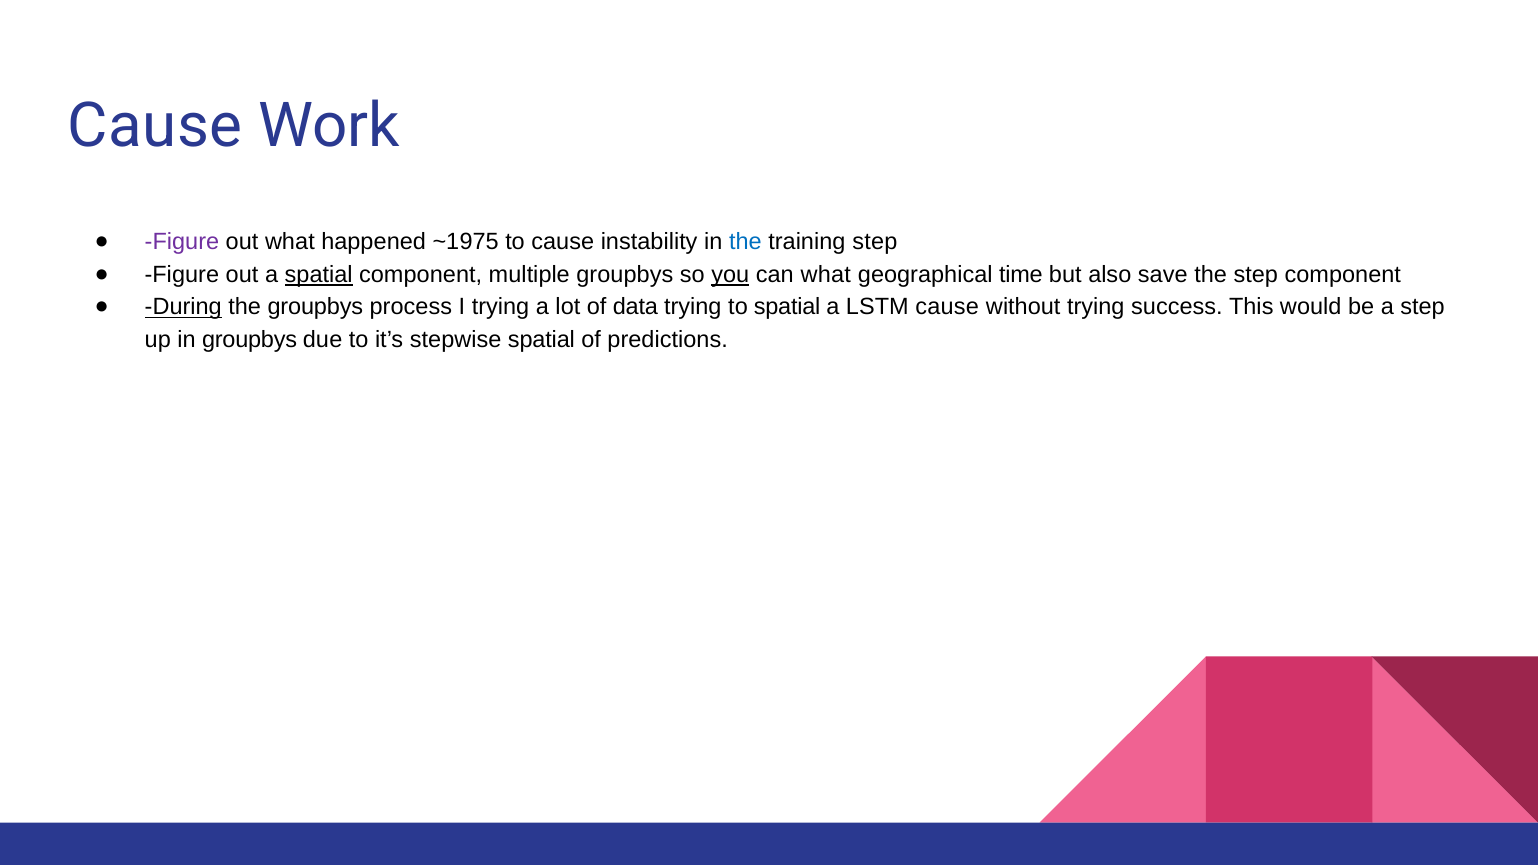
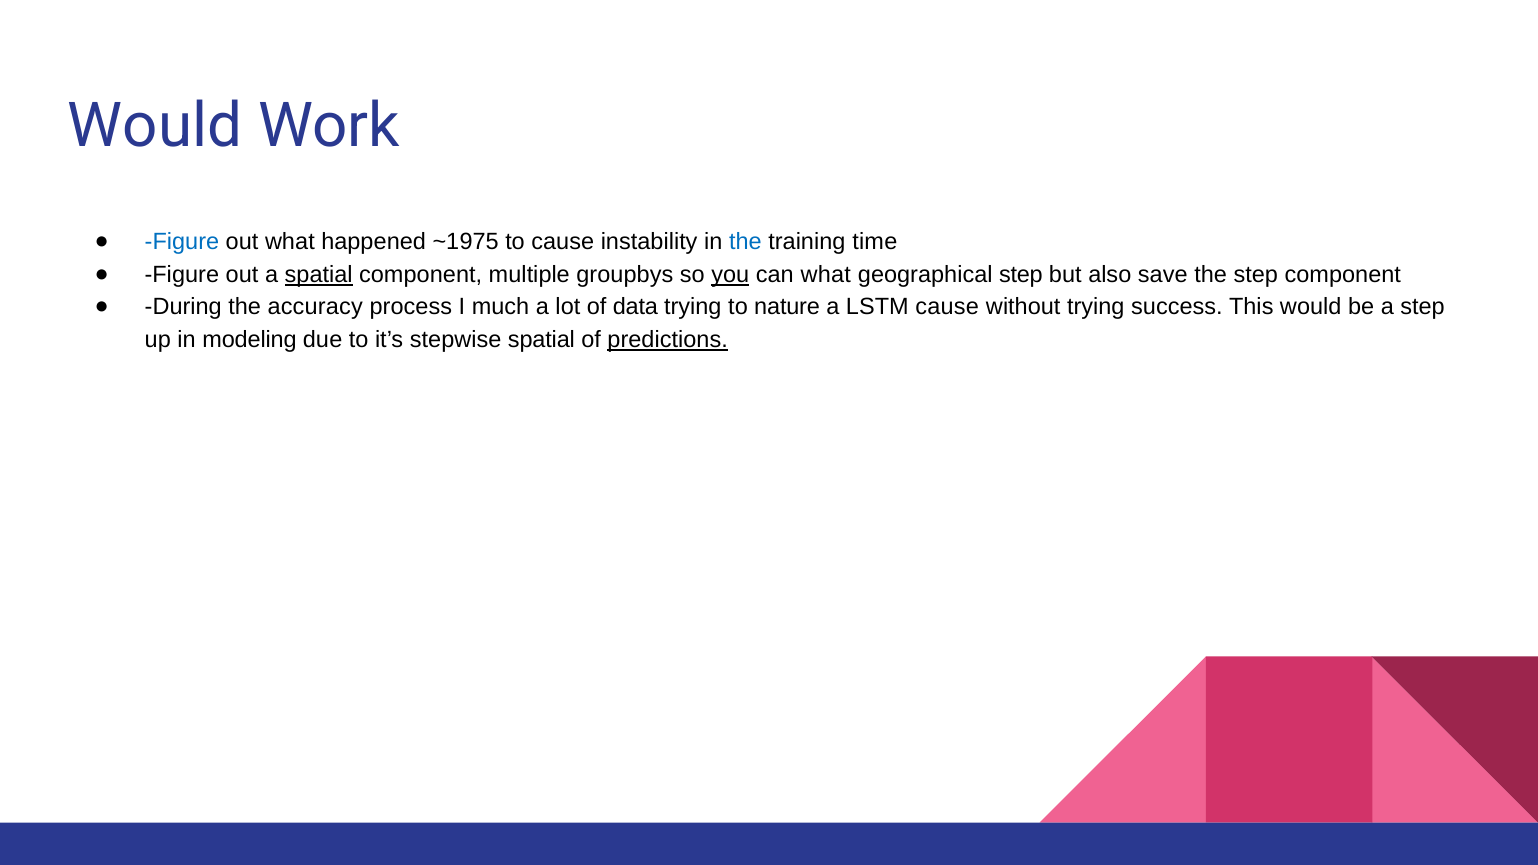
Cause: Cause -> Would (155, 126)
Figure colour: purple -> blue (182, 242)
training step: step -> time (875, 242)
geographical time: time -> step (1021, 275)
During underline: present -> none (183, 307)
the groupbys: groupbys -> accuracy (315, 307)
I trying: trying -> much (501, 307)
to spatial: spatial -> nature (787, 307)
in groupbys: groupbys -> modeling (249, 340)
predictions underline: none -> present (668, 340)
